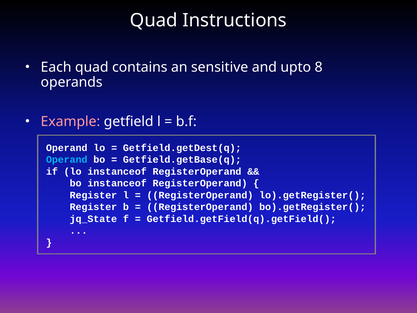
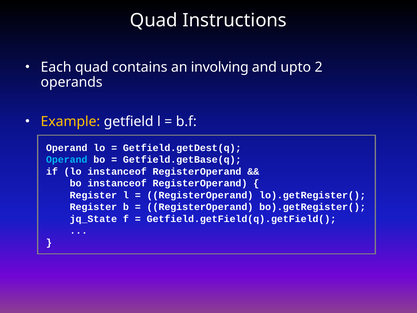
sensitive: sensitive -> involving (220, 67)
8: 8 -> 2 (319, 67)
Example colour: pink -> yellow (70, 121)
